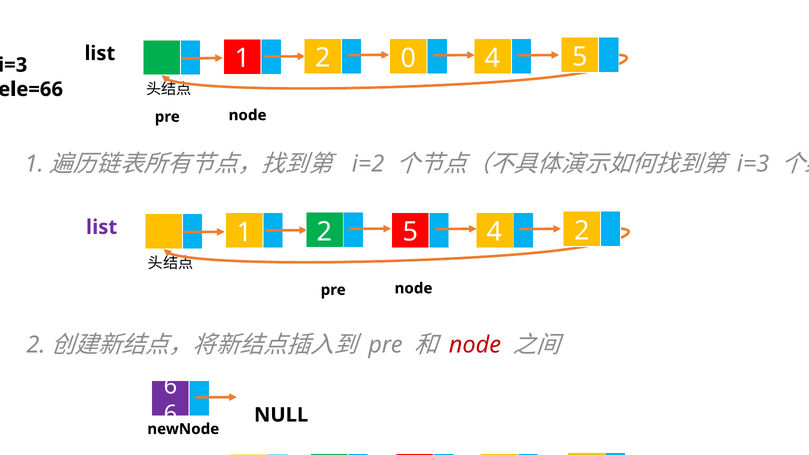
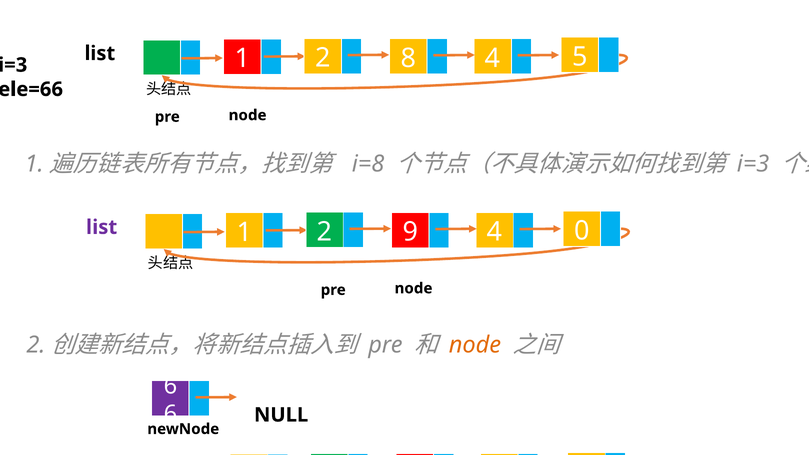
0: 0 -> 8 (408, 58)
i=2: i=2 -> i=8 (368, 164)
4 2: 2 -> 0 (582, 231)
1 5: 5 -> 9 (410, 232)
node colour: red -> orange (475, 345)
